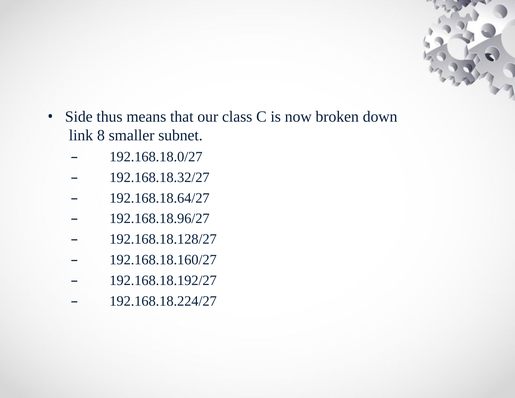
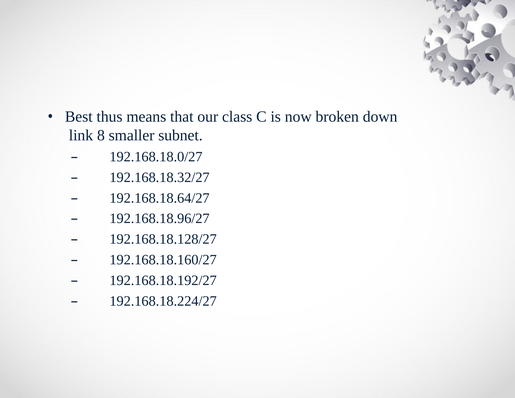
Side: Side -> Best (79, 117)
